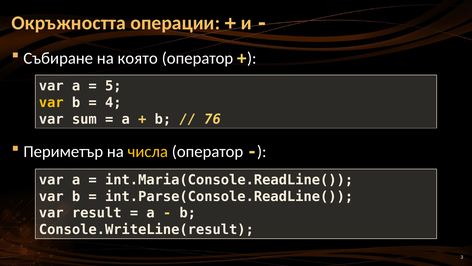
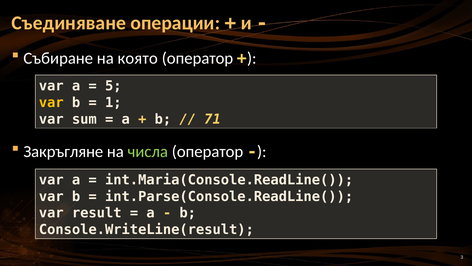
Окръжността: Окръжността -> Съединяване (69, 23)
4: 4 -> 1 (113, 102)
76: 76 -> 71 (213, 119)
Периметър: Периметър -> Закръгляне (63, 151)
числа colour: yellow -> light green (148, 151)
